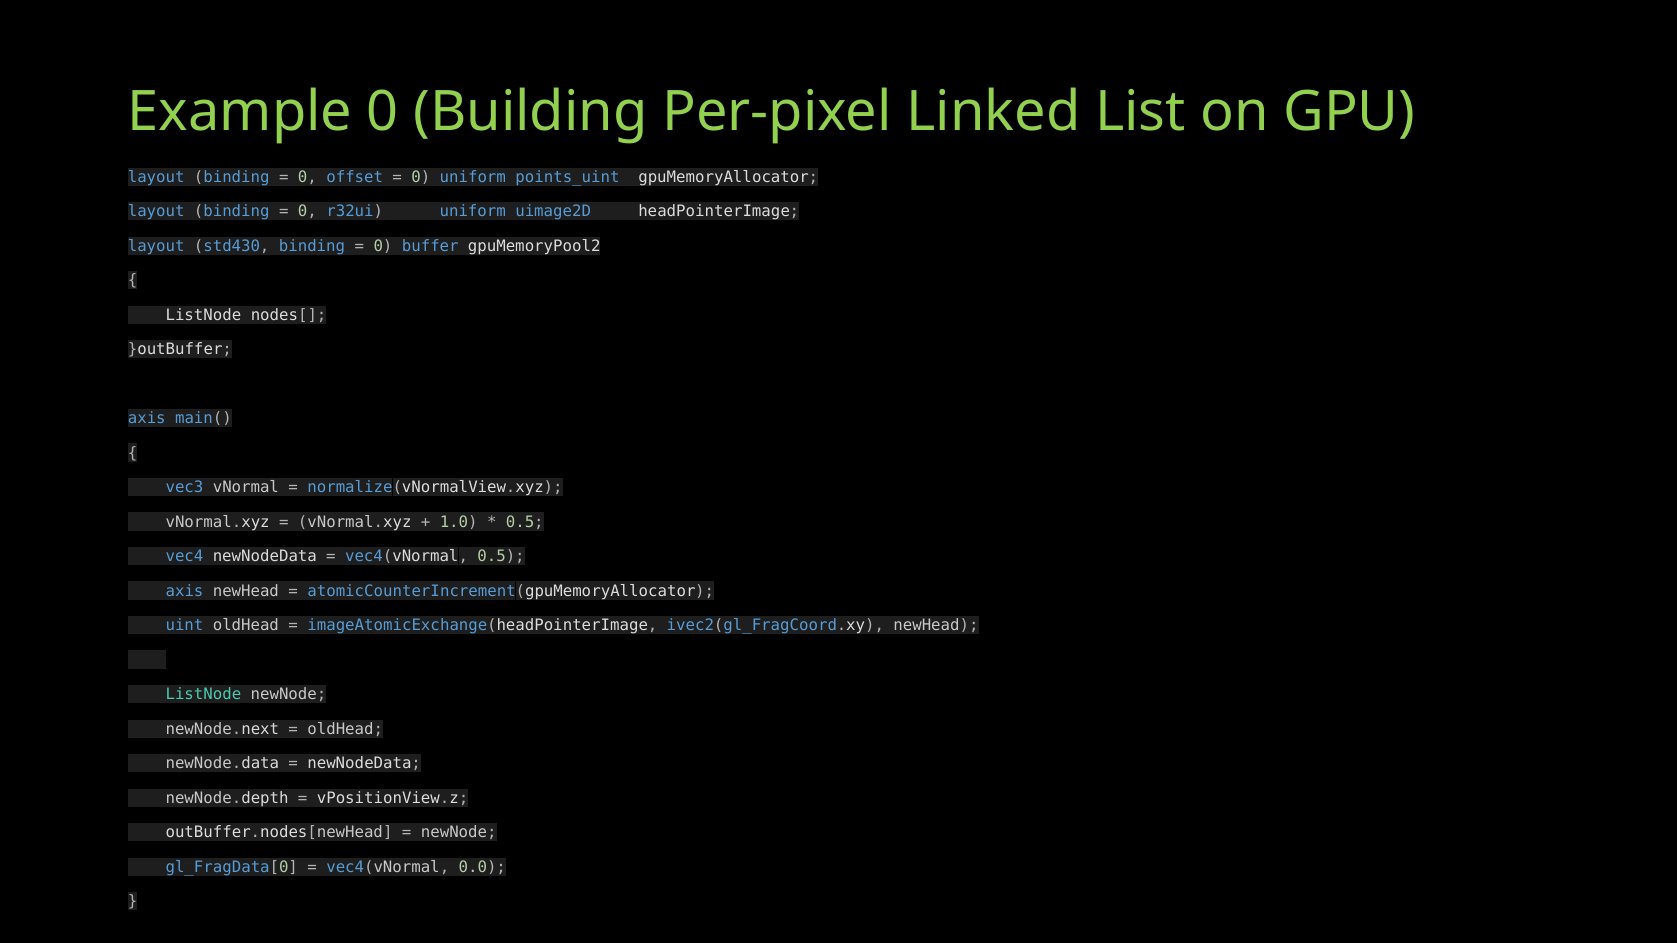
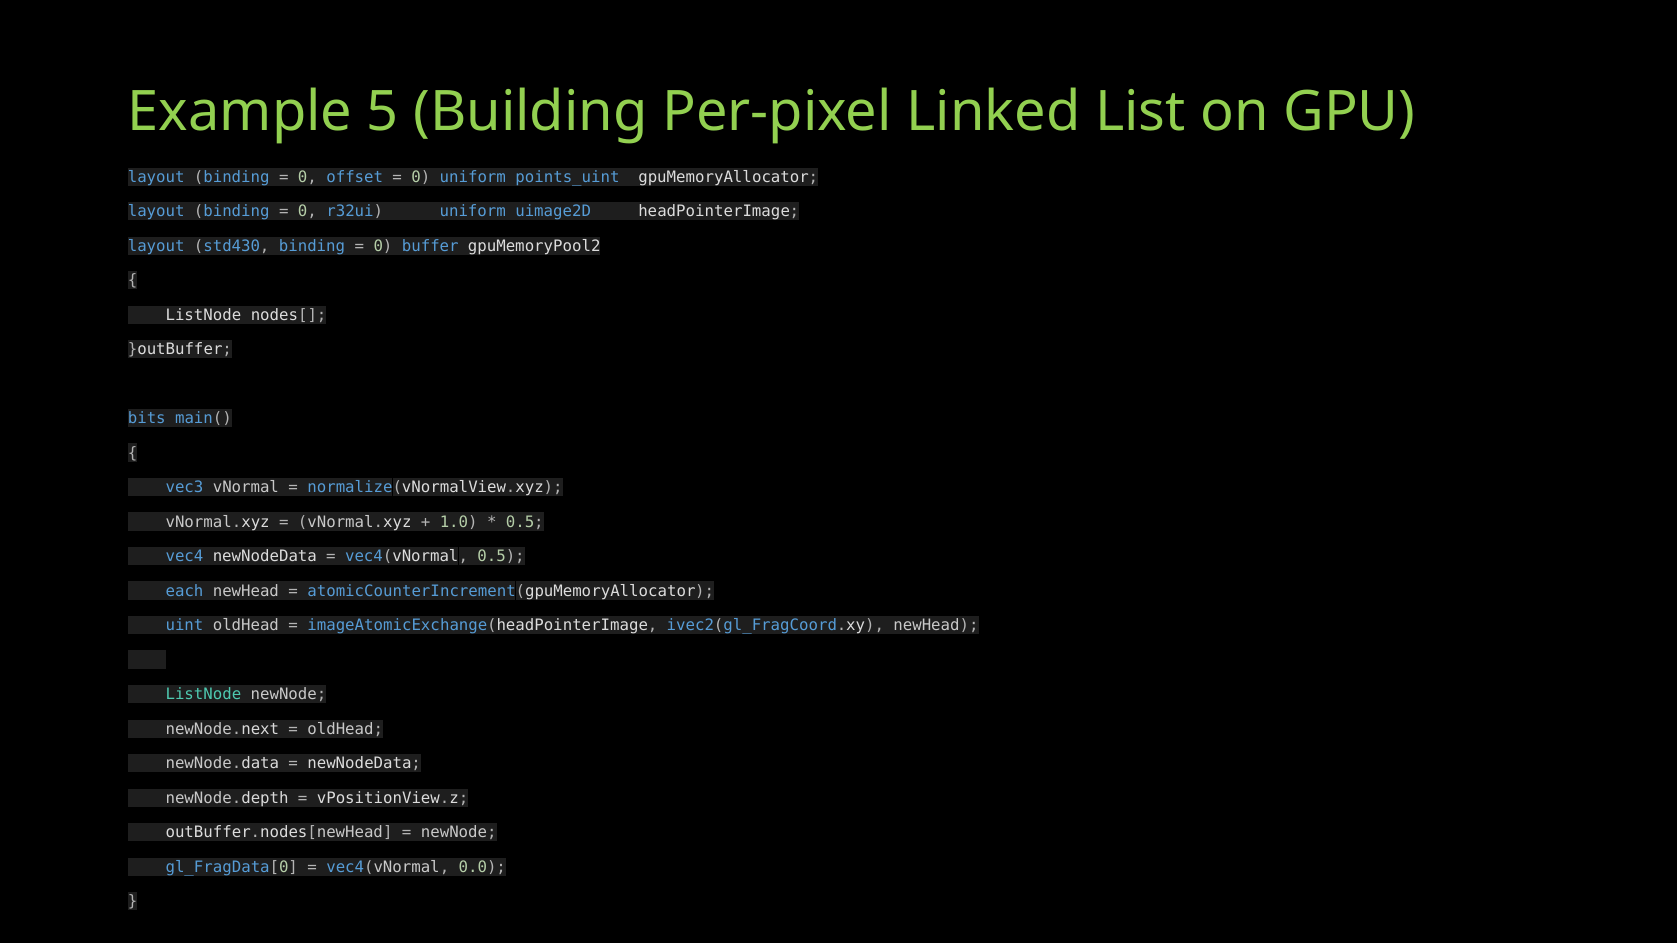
Example 0: 0 -> 5 (383, 112)
axis: axis -> bits (147, 419)
axis: axis -> each (185, 591)
